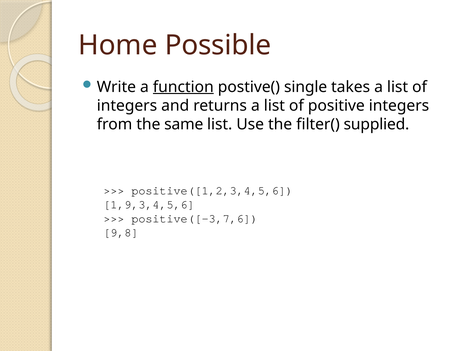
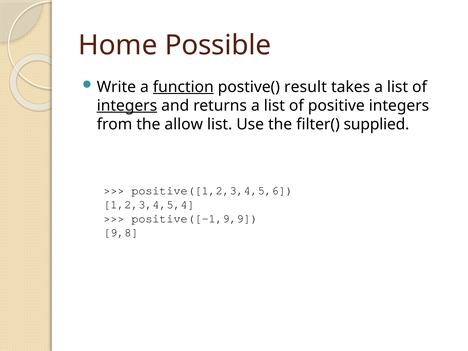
single: single -> result (305, 87)
integers underline: none -> present (127, 106)
same: same -> allow (184, 124)
1,9,3,4,5,6: 1,9,3,4,5,6 -> 1,2,3,4,5,4 (149, 205)
positive([-3,7,6: positive([-3,7,6 -> positive([-1,9,9 (195, 219)
